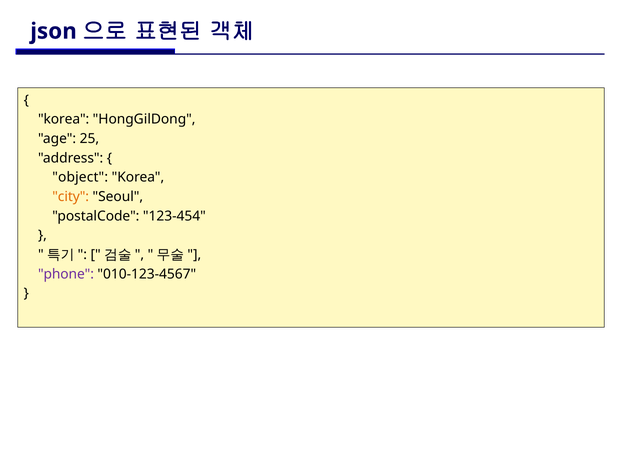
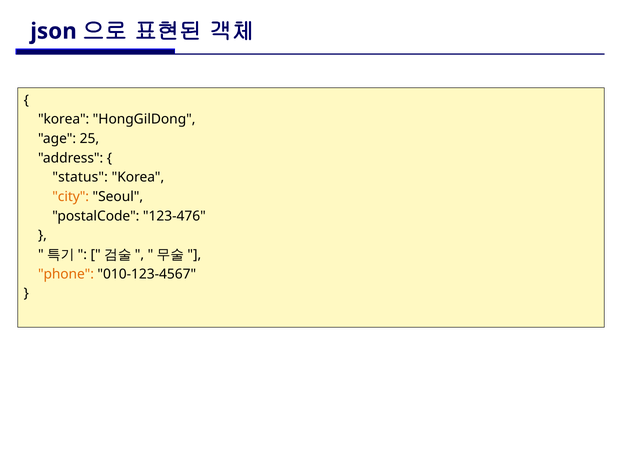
object: object -> status (80, 177)
123-454: 123-454 -> 123-476 (174, 216)
phone colour: purple -> orange (66, 274)
